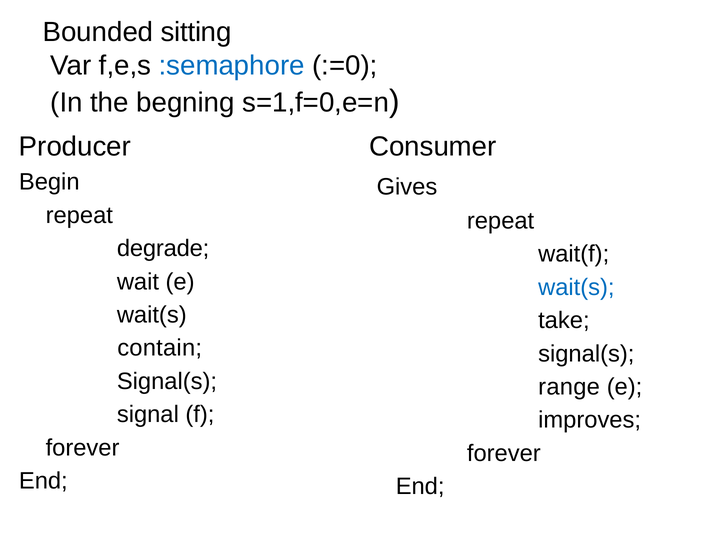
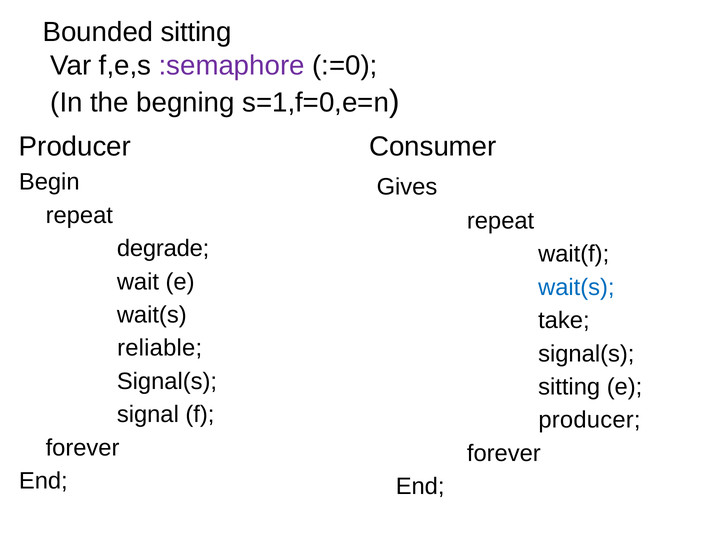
:semaphore colour: blue -> purple (232, 65)
contain: contain -> reliable (160, 348)
range: range -> sitting (569, 387)
improves: improves -> producer (589, 420)
